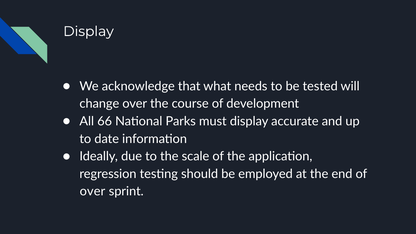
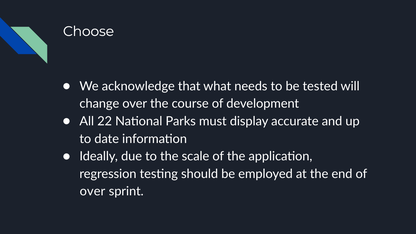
Display: Display -> Choose (89, 31)
66: 66 -> 22 (105, 121)
